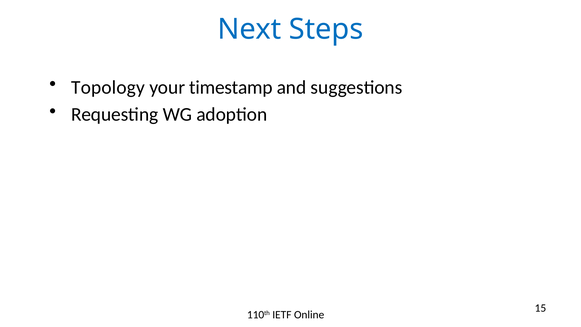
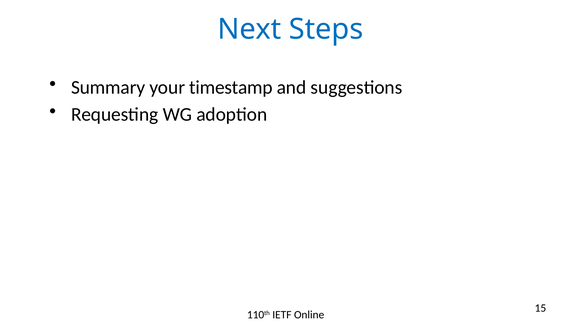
Topology: Topology -> Summary (108, 87)
